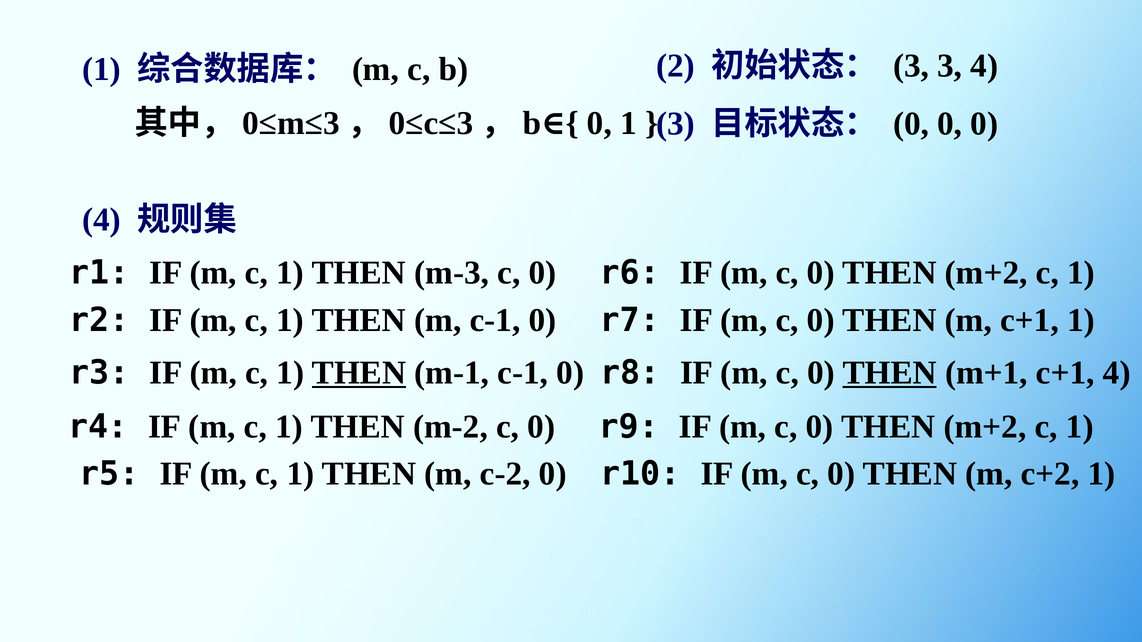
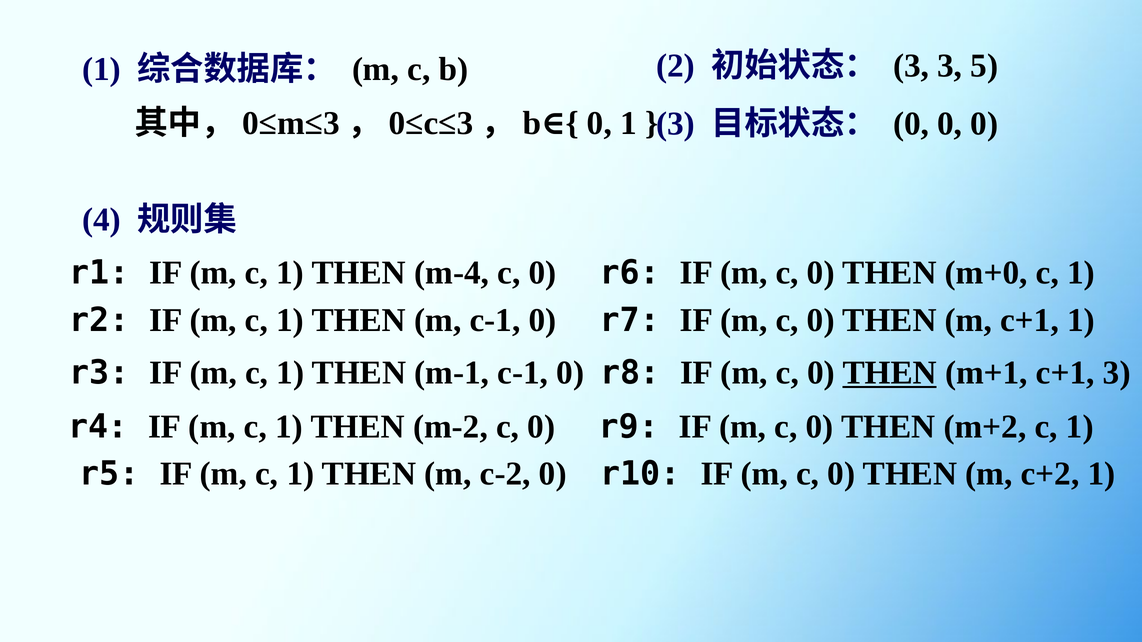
3 4: 4 -> 5 (984, 66)
m-3: m-3 -> m-4 (452, 273)
m+2: m+2 -> m+0 (986, 273)
THEN underline: present -> none (359, 373)
c+1 4: 4 -> 3 (1117, 373)
